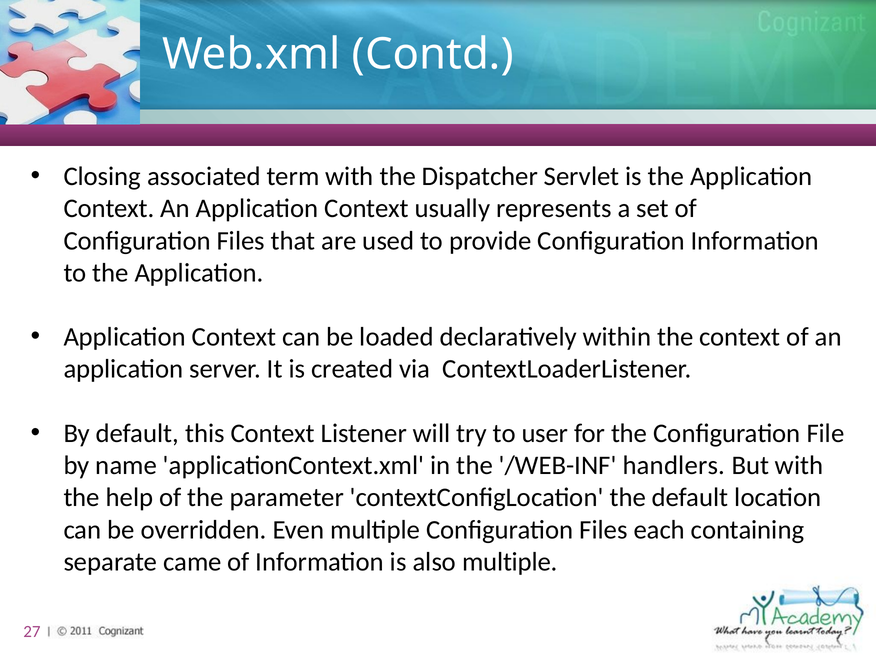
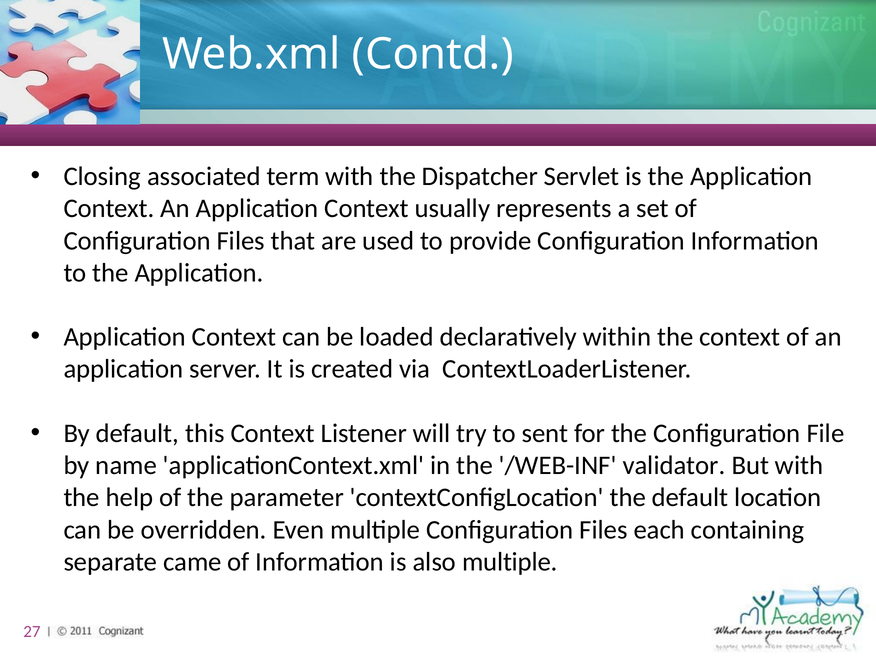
user: user -> sent (545, 433)
handlers: handlers -> validator (674, 465)
